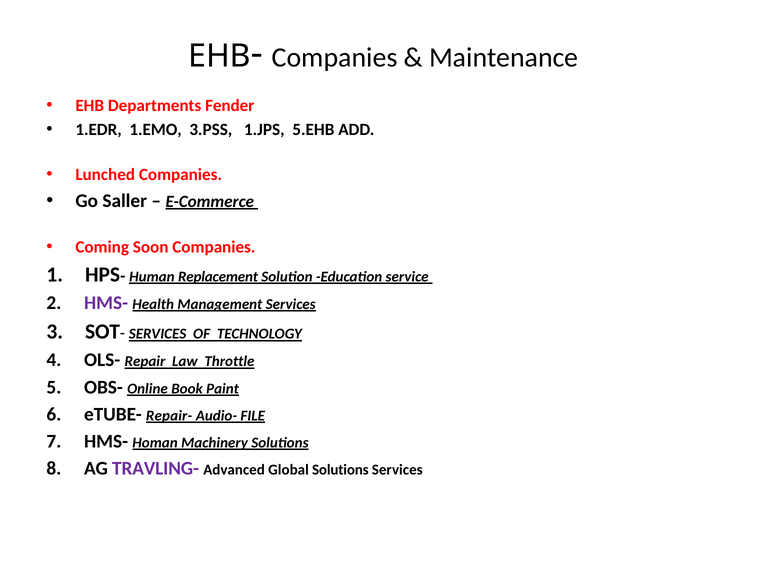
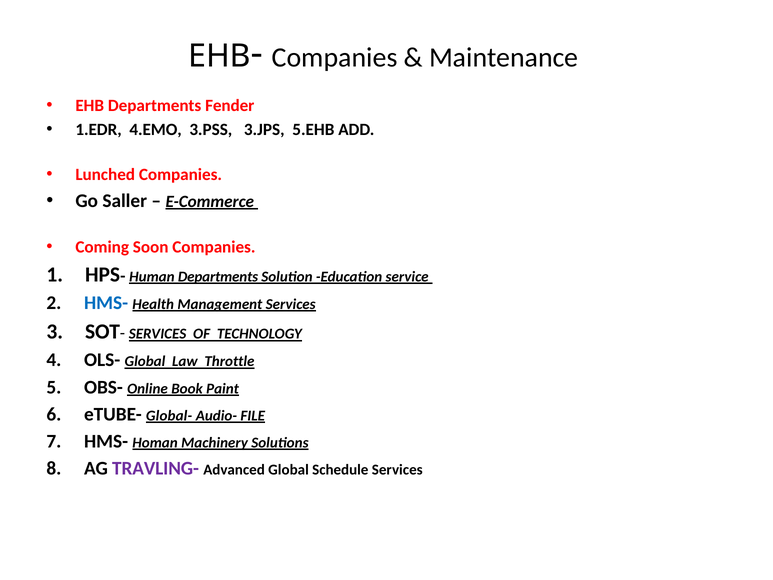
1.EMO: 1.EMO -> 4.EMO (156, 130)
1.JPS: 1.JPS -> 3.JPS (264, 130)
Human Replacement: Replacement -> Departments (218, 277)
HMS- colour: purple -> blue (106, 303)
OLS- Repair: Repair -> Global (145, 361)
Repair-: Repair- -> Global- (169, 415)
Global Solutions: Solutions -> Schedule (340, 470)
